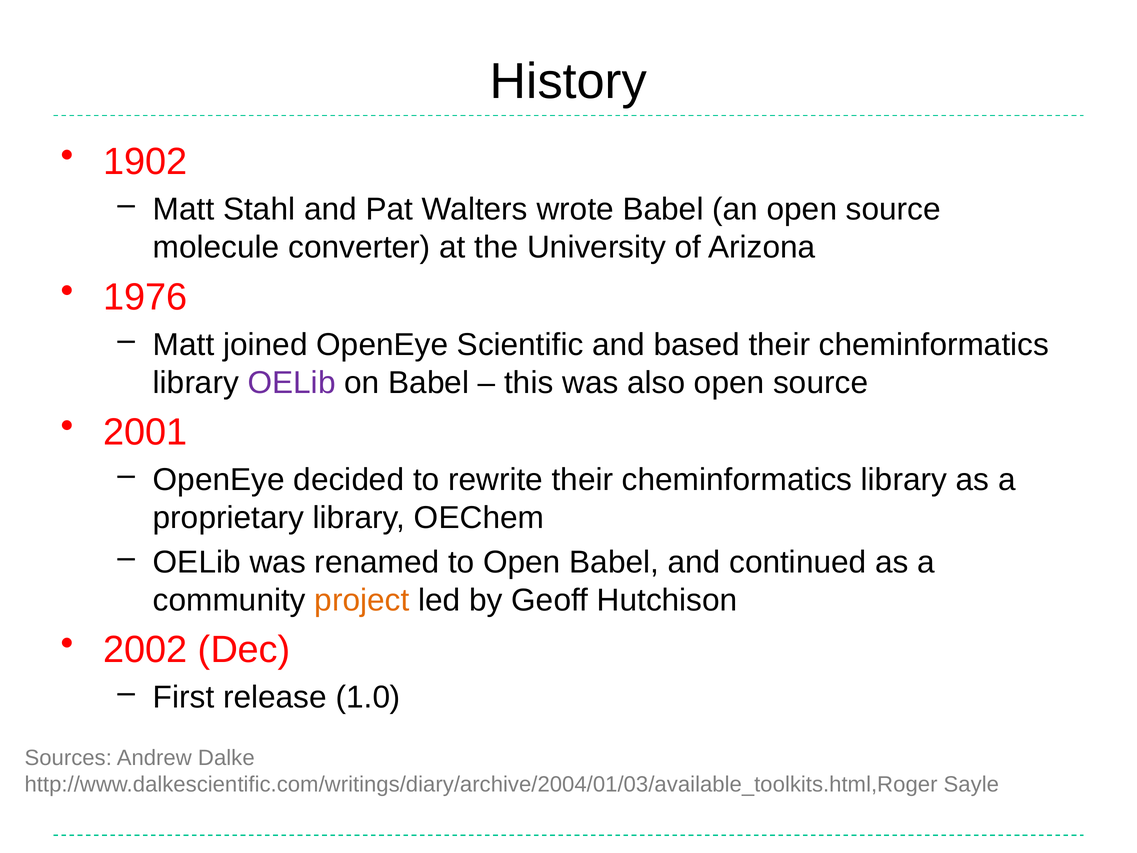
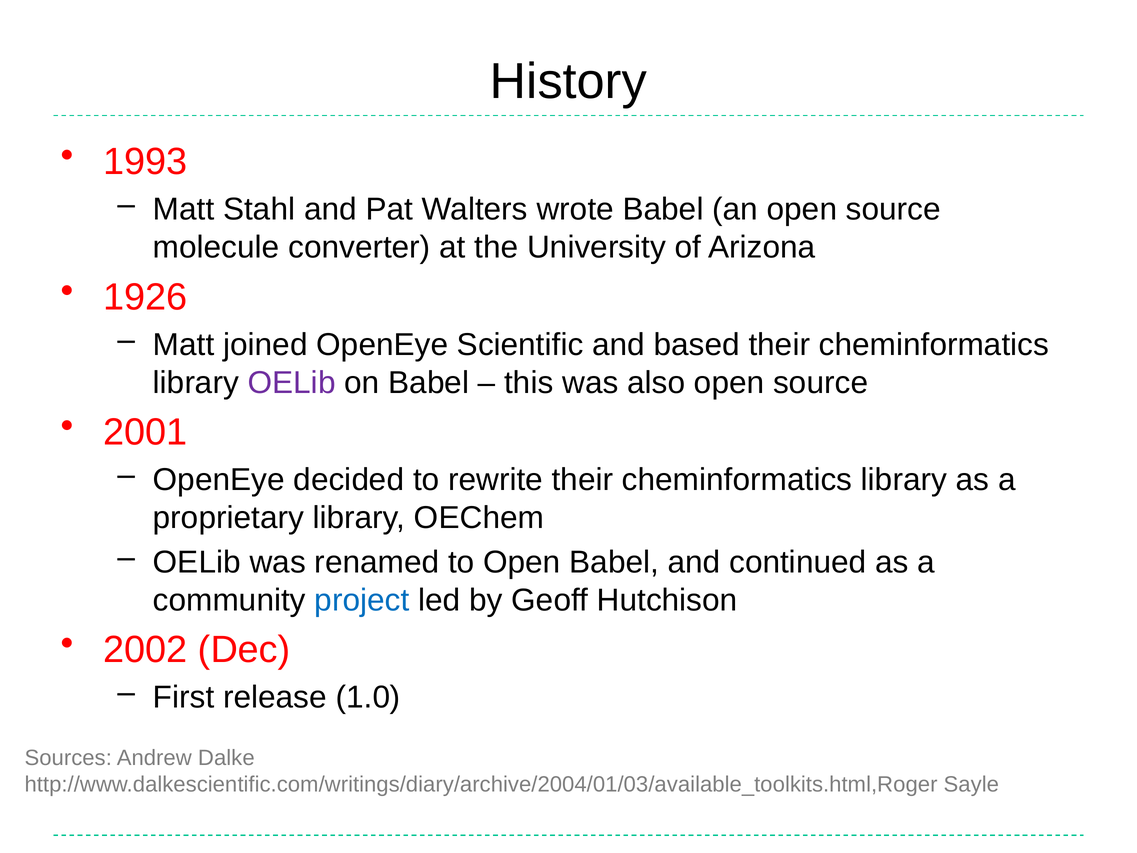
1902: 1902 -> 1993 (145, 162)
1976: 1976 -> 1926 (145, 297)
project colour: orange -> blue (362, 600)
